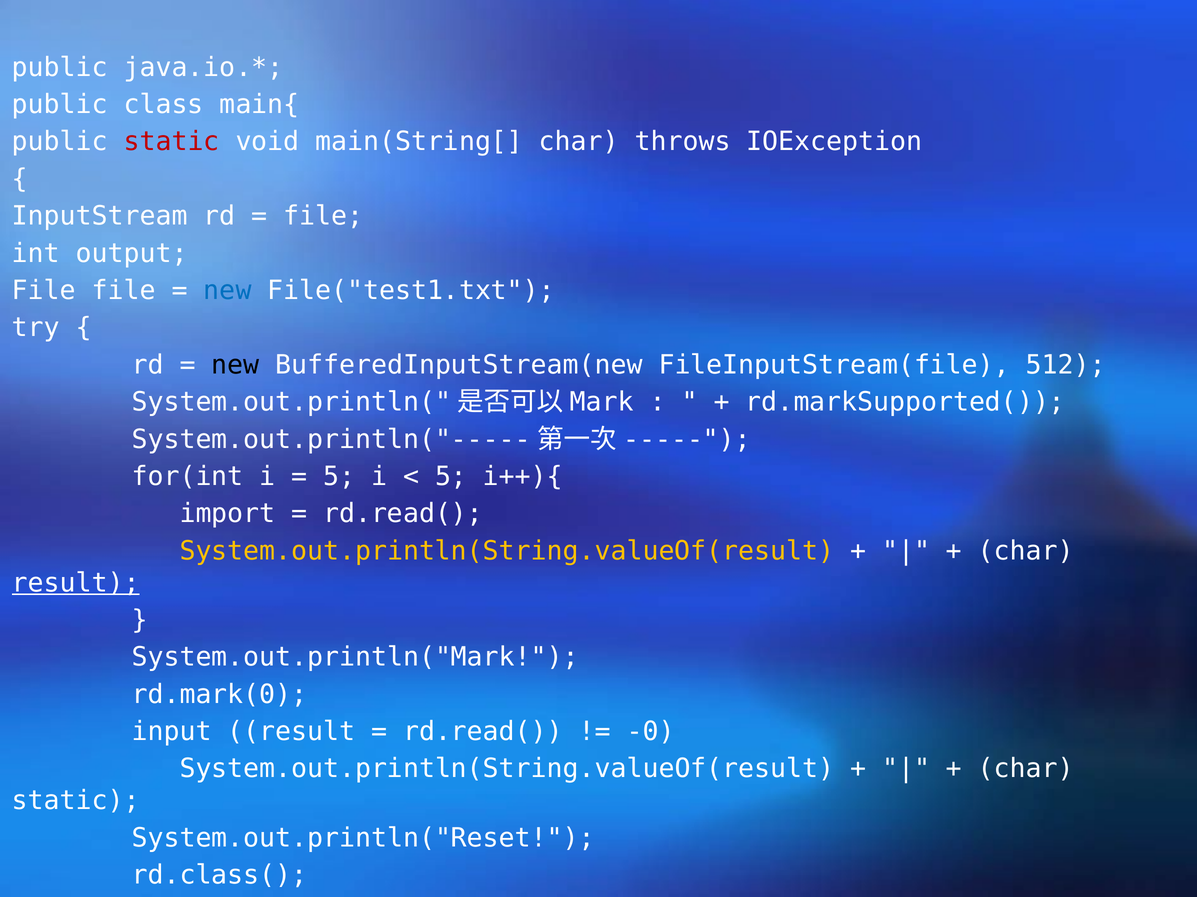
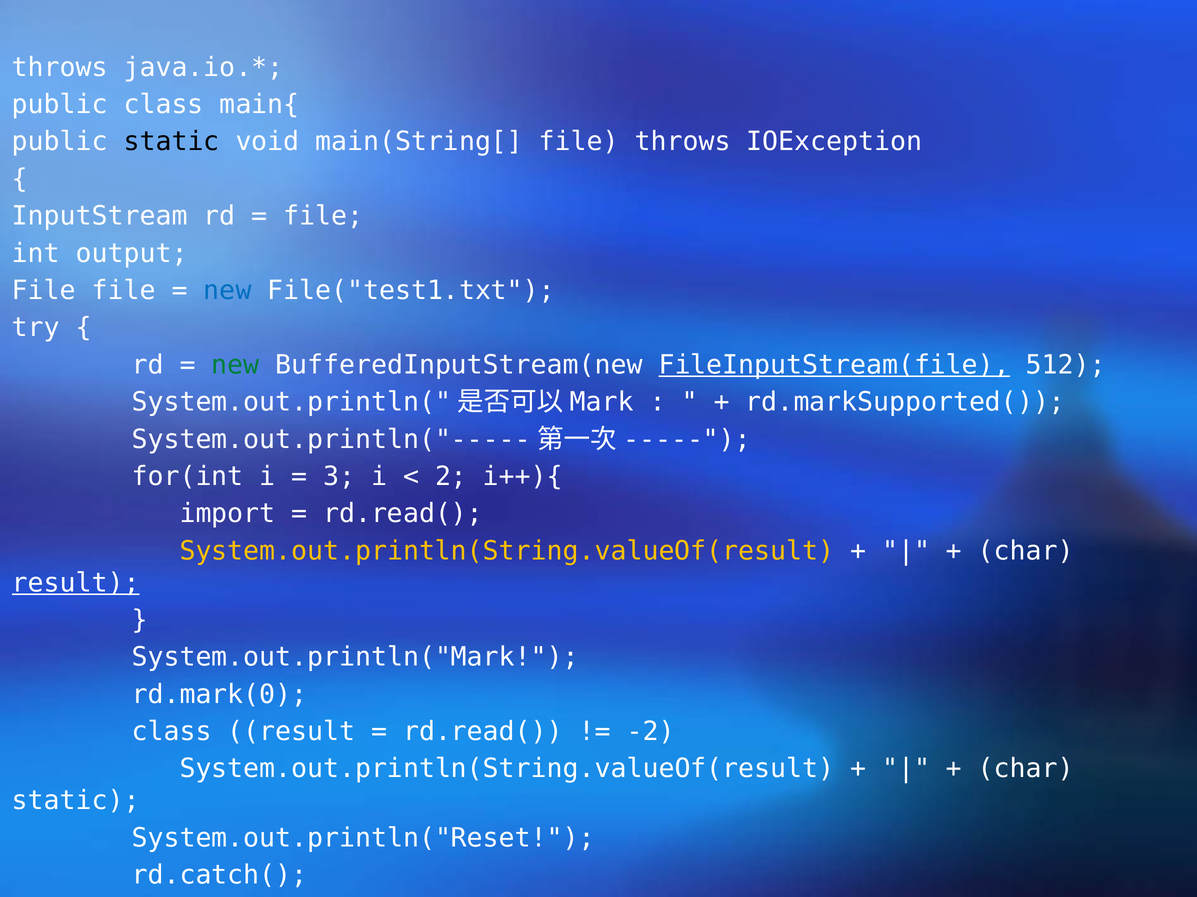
public: public -> throws (60, 67)
static colour: red -> black (172, 142)
main(String[ char: char -> file (579, 142)
new colour: black -> green (235, 365)
FileInputStream(file underline: none -> present (834, 365)
5: 5 -> 3 (339, 477)
5: 5 -> 2 (451, 477)
input: input -> class (172, 732)
-0: -0 -> -2 (651, 732)
rd.class(: rd.class( -> rd.catch( (219, 876)
